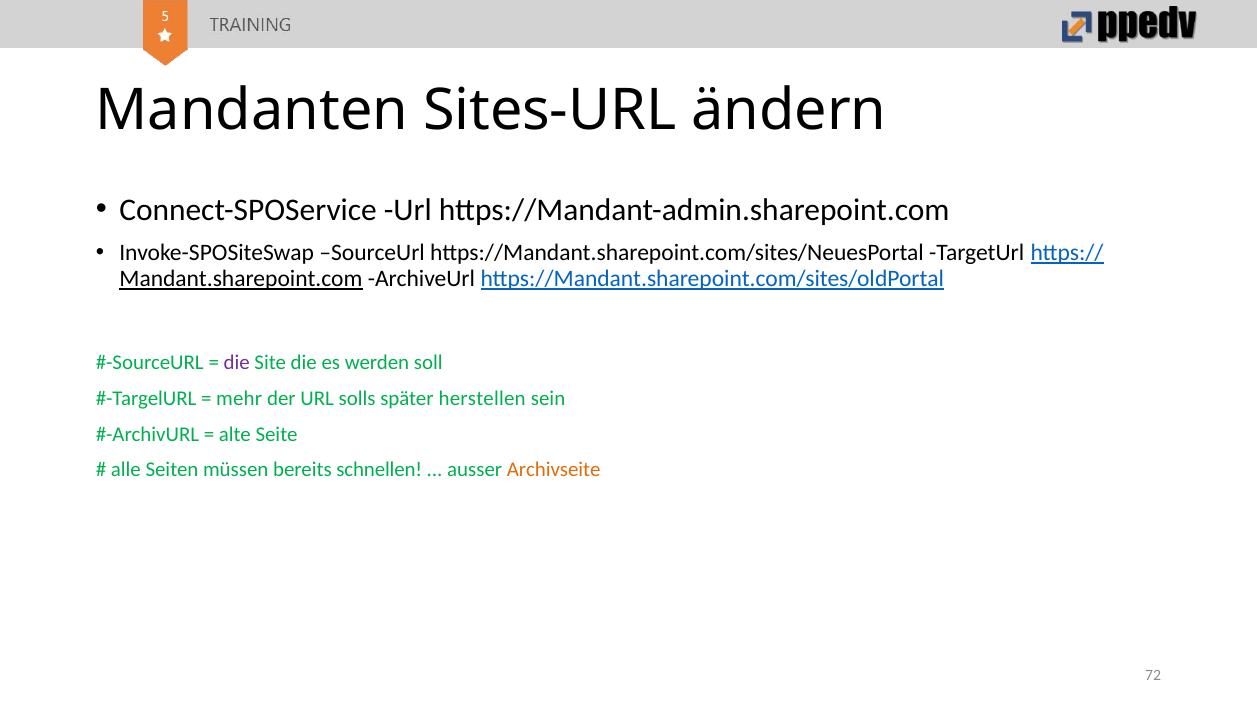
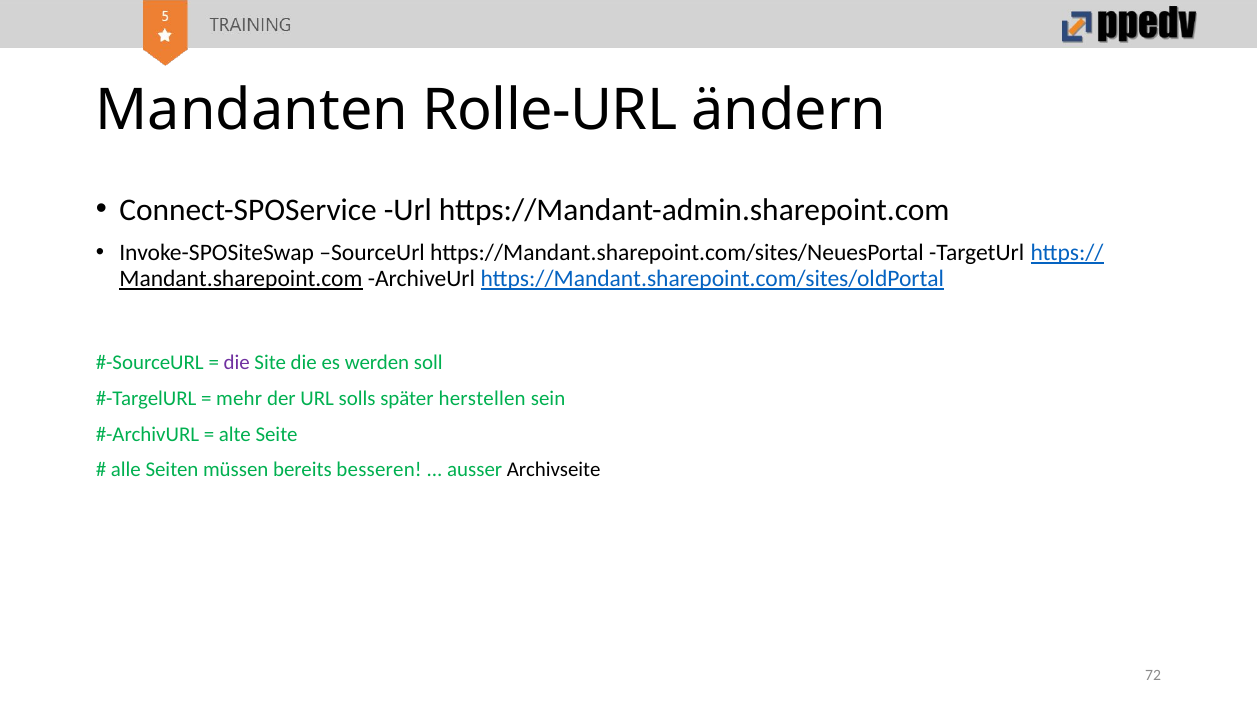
Sites-URL: Sites-URL -> Rolle-URL (550, 110)
schnellen: schnellen -> besseren (379, 470)
Archivseite colour: orange -> black (554, 470)
